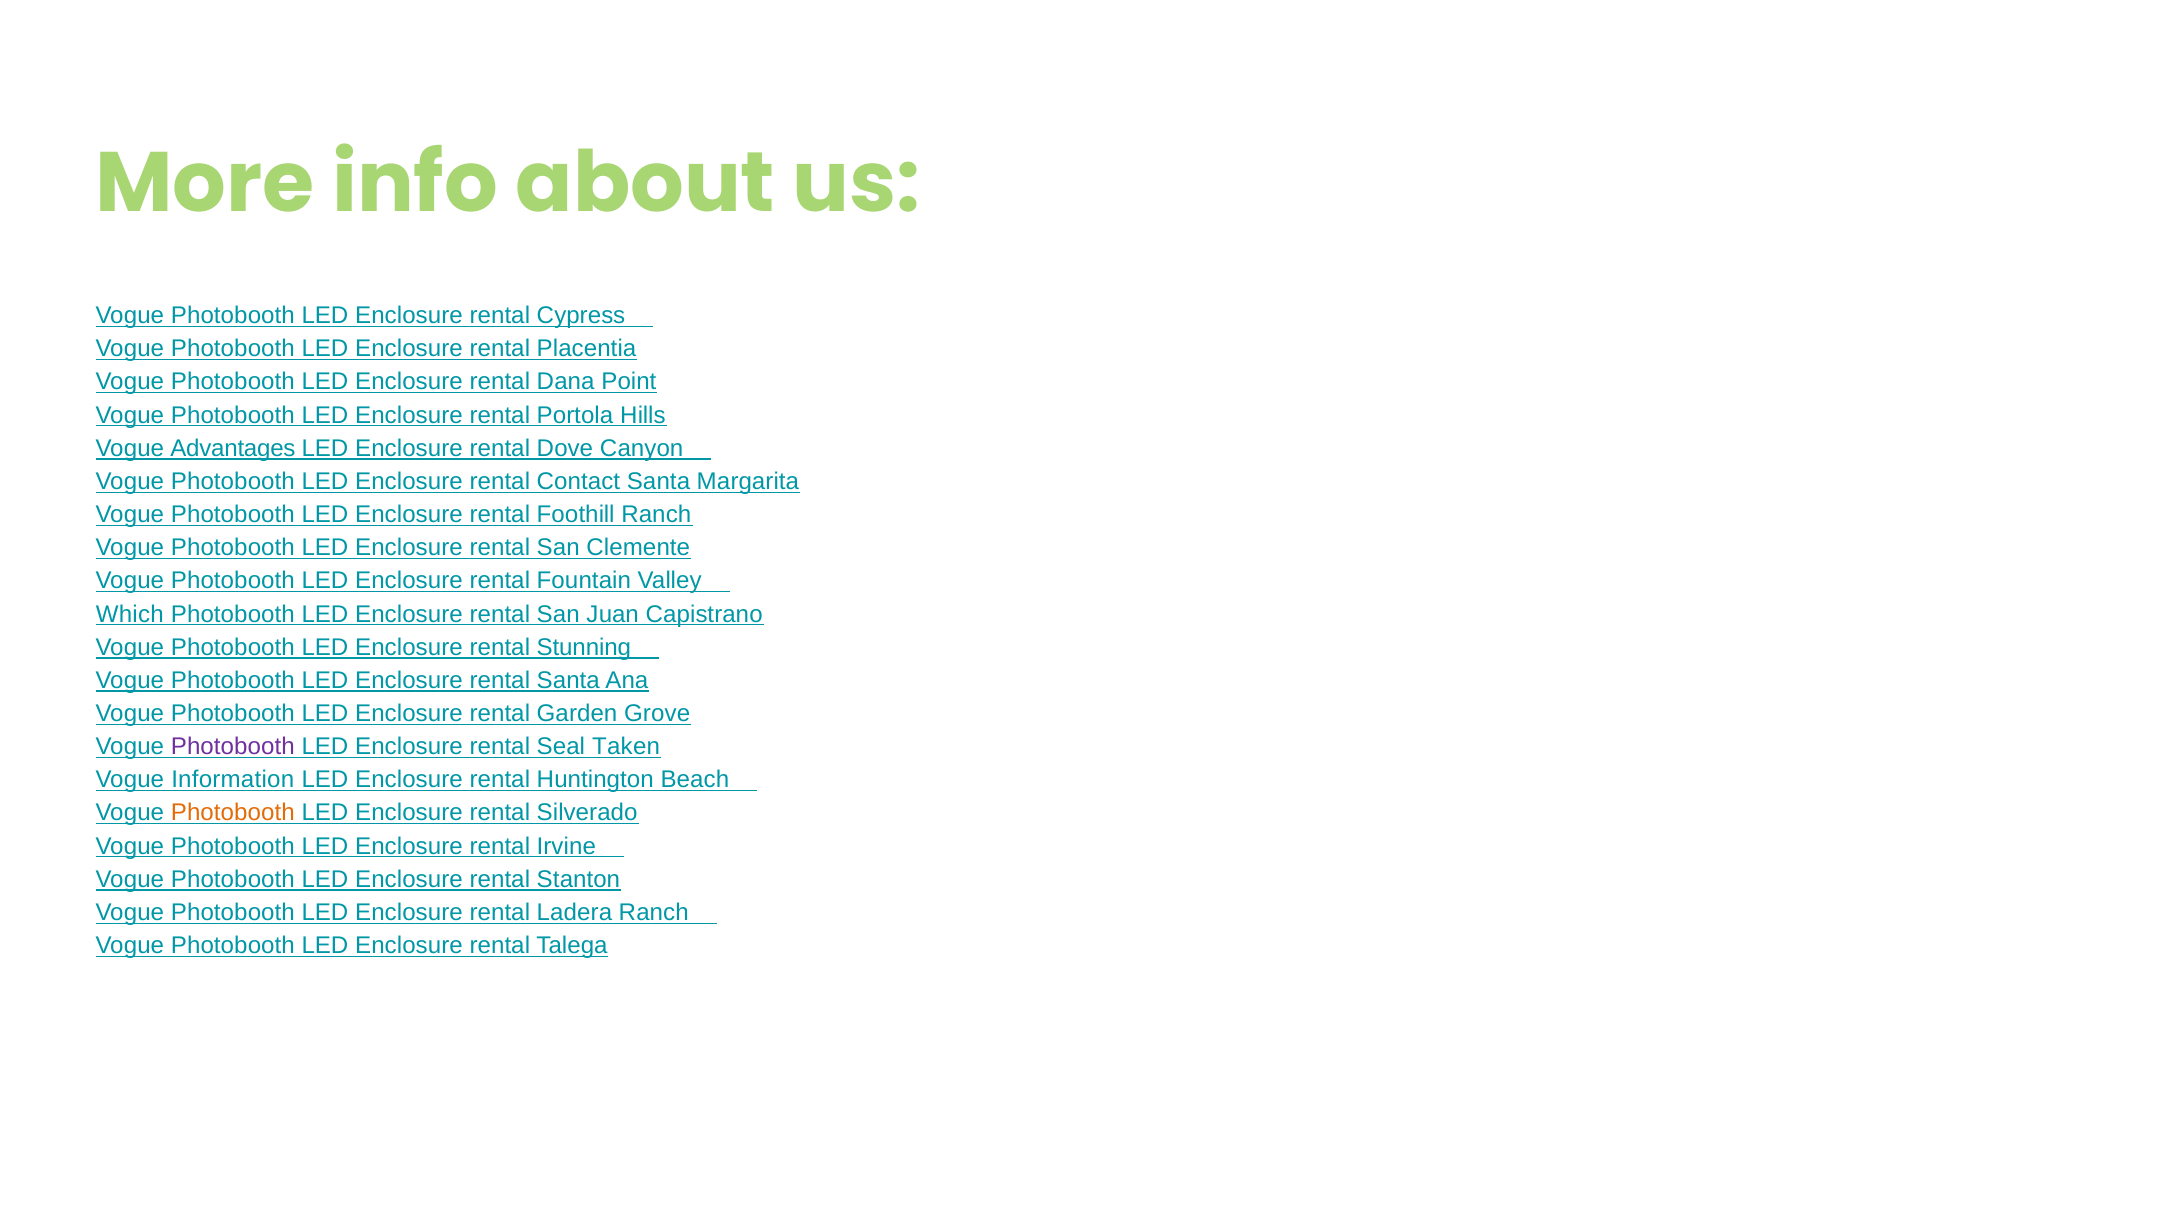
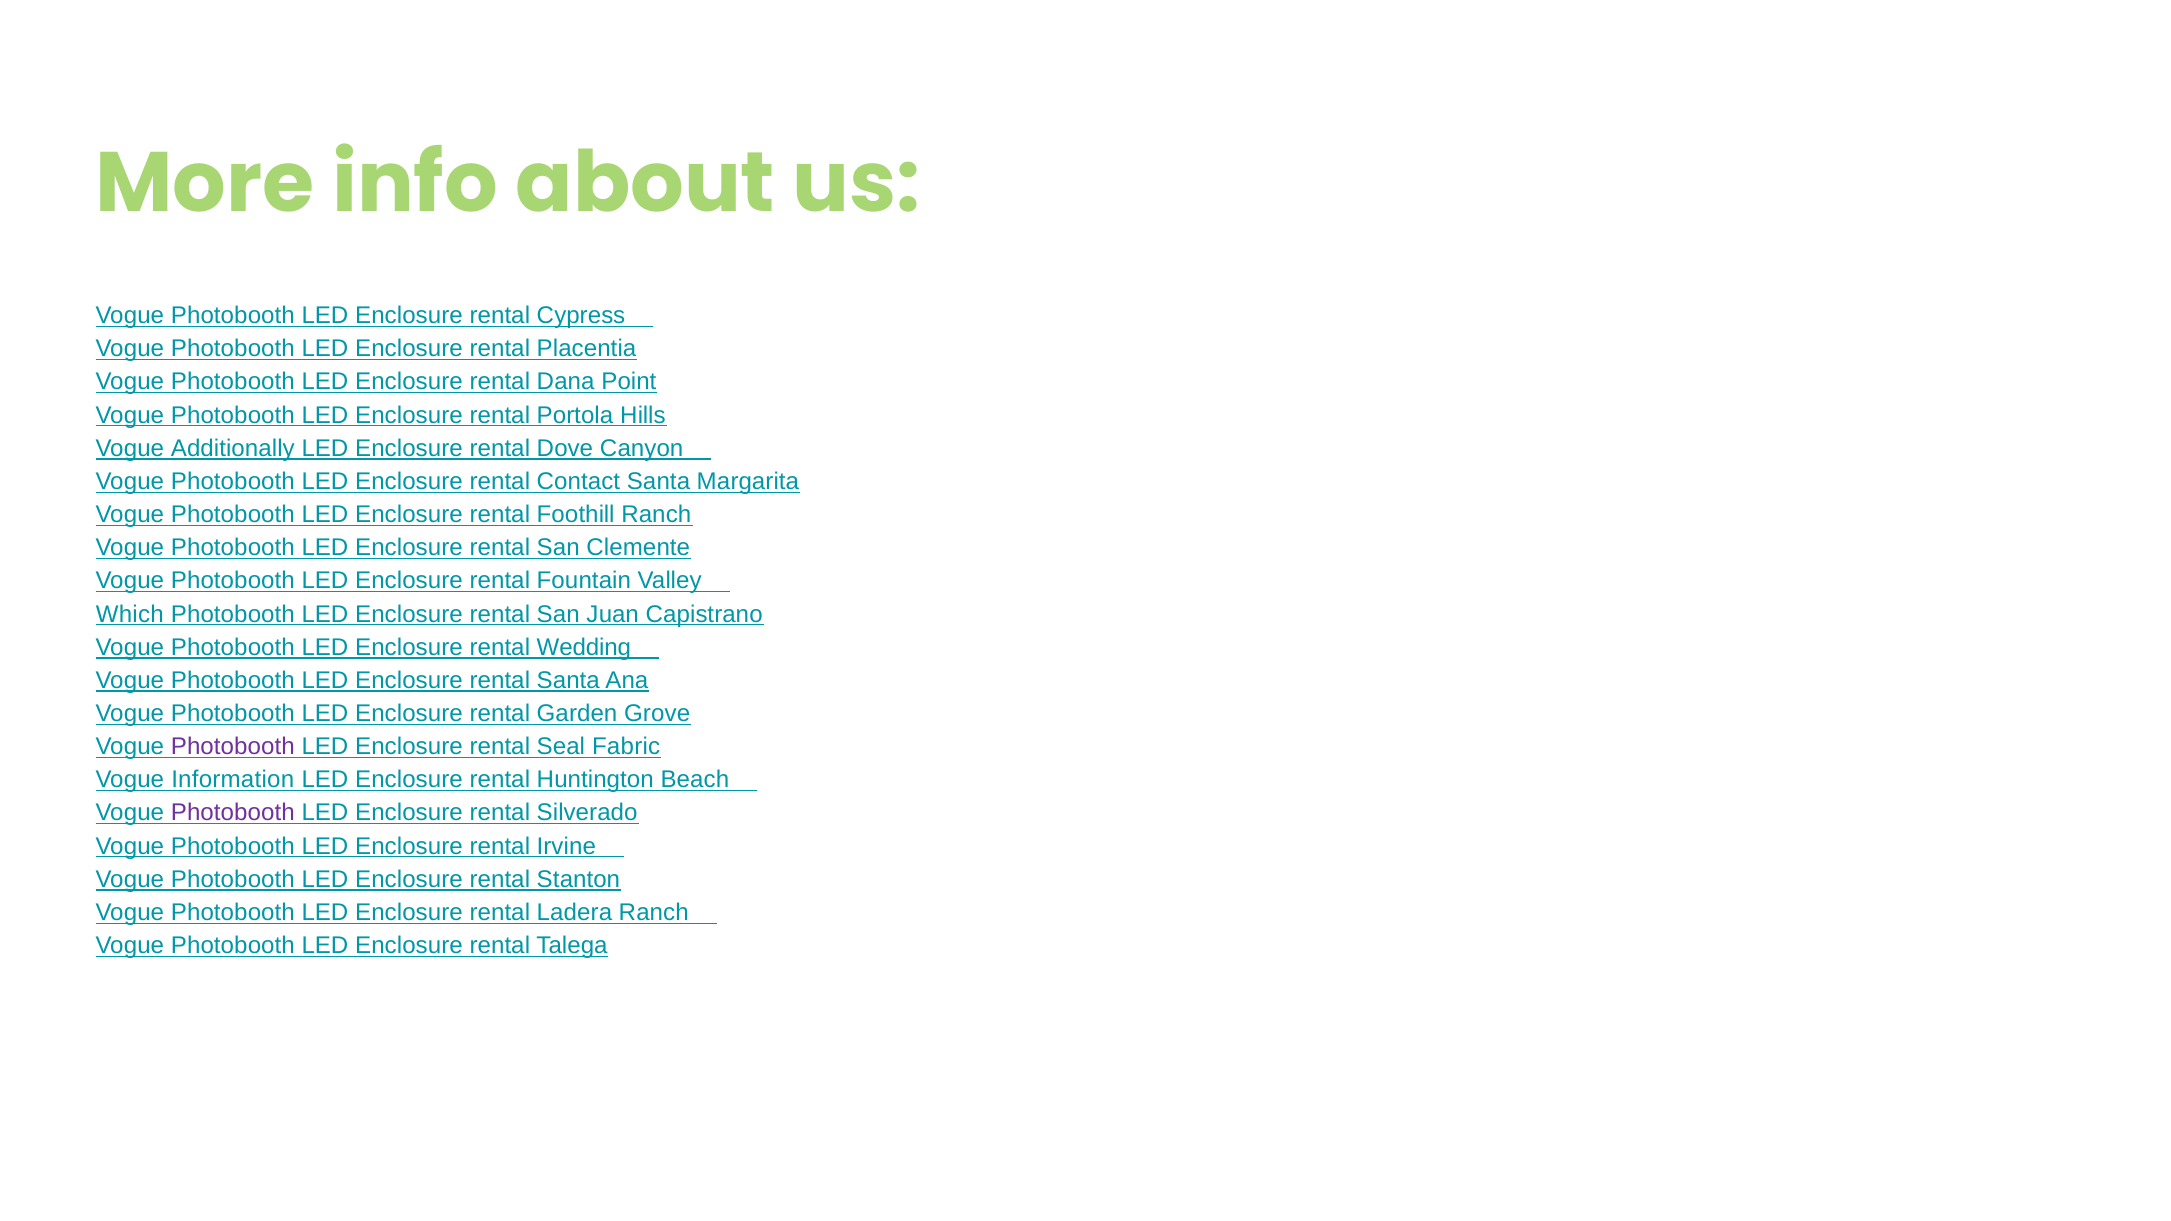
Advantages: Advantages -> Additionally (233, 448)
Stunning: Stunning -> Wedding (584, 647)
Taken: Taken -> Fabric (626, 747)
Photobooth colour: orange -> purple (233, 813)
